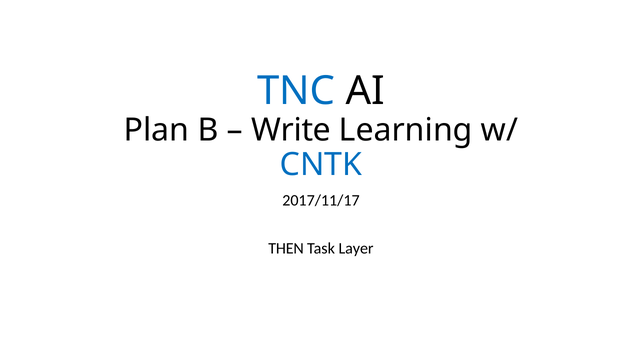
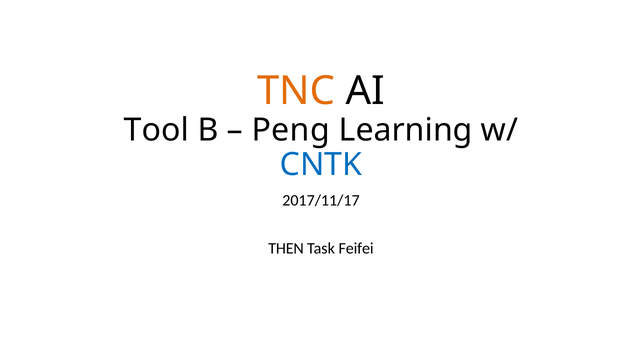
TNC colour: blue -> orange (296, 91)
Plan: Plan -> Tool (156, 130)
Write: Write -> Peng (291, 130)
Layer: Layer -> Feifei (356, 249)
